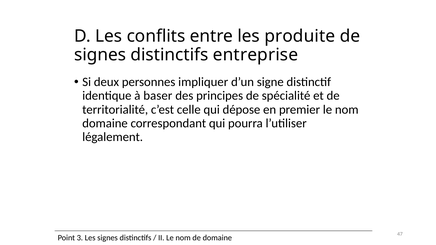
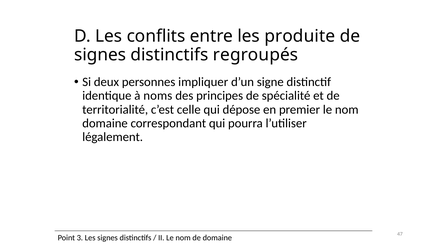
entreprise: entreprise -> regroupés (256, 55)
baser: baser -> noms (158, 96)
